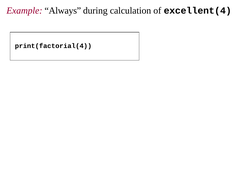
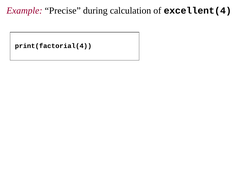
Always: Always -> Precise (63, 11)
